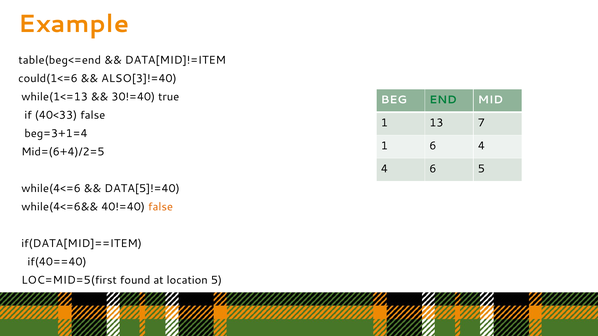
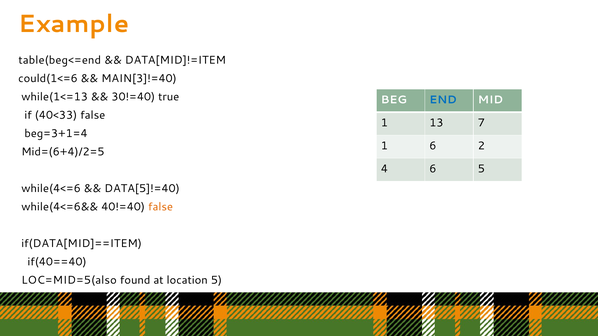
ALSO[3]!=40: ALSO[3]!=40 -> MAIN[3]!=40 (139, 79)
END colour: green -> blue (443, 100)
6 4: 4 -> 2 (481, 146)
LOC=MID=5(first: LOC=MID=5(first -> LOC=MID=5(also (69, 280)
